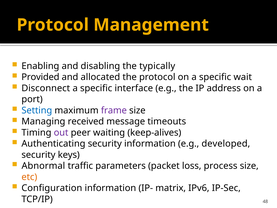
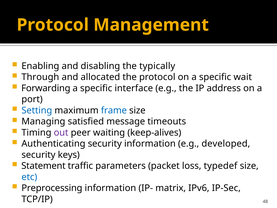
Provided: Provided -> Through (40, 77)
Disconnect: Disconnect -> Forwarding (46, 88)
frame colour: purple -> blue (114, 110)
received: received -> satisfied (86, 121)
Abnormal: Abnormal -> Statement (43, 166)
process: process -> typedef (221, 166)
etc colour: orange -> blue (29, 177)
Configuration: Configuration -> Preprocessing (52, 188)
